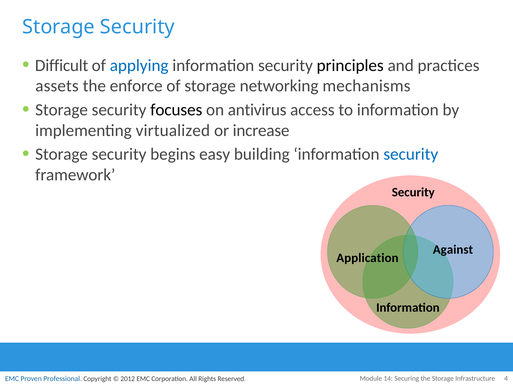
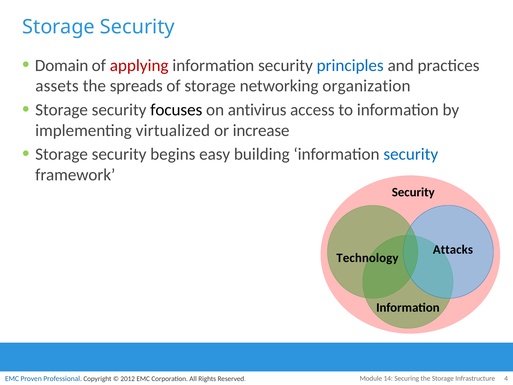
Difficult: Difficult -> Domain (62, 65)
applying colour: blue -> red (139, 65)
principles colour: black -> blue (350, 65)
enforce: enforce -> spreads (136, 86)
mechanisms: mechanisms -> organization (366, 86)
Against: Against -> Attacks (453, 249)
Application: Application -> Technology (367, 258)
